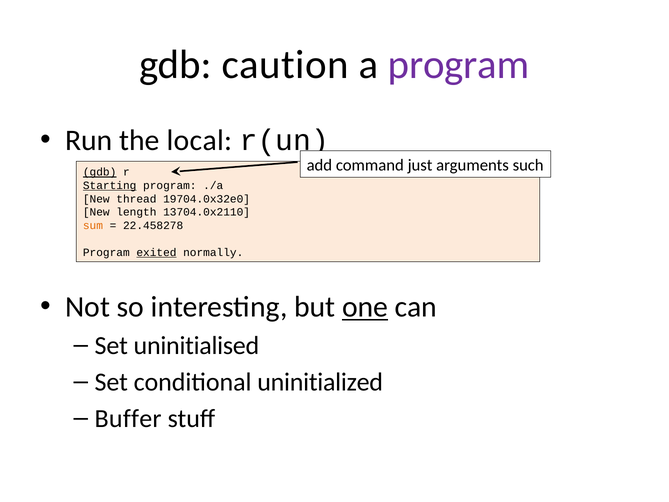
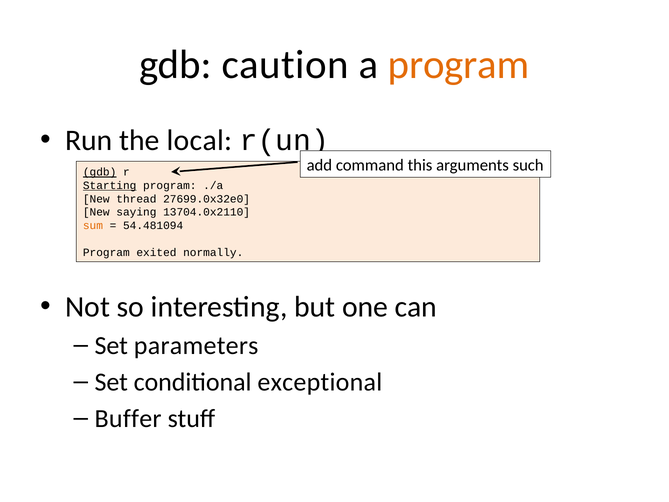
program colour: purple -> orange (459, 65)
just: just -> this (420, 165)
19704.0x32e0: 19704.0x32e0 -> 27699.0x32e0 (207, 199)
length: length -> saying (136, 212)
22.458278: 22.458278 -> 54.481094 (153, 226)
exited underline: present -> none (156, 252)
one underline: present -> none (365, 307)
uninitialised: uninitialised -> parameters (196, 345)
uninitialized: uninitialized -> exceptional (320, 382)
